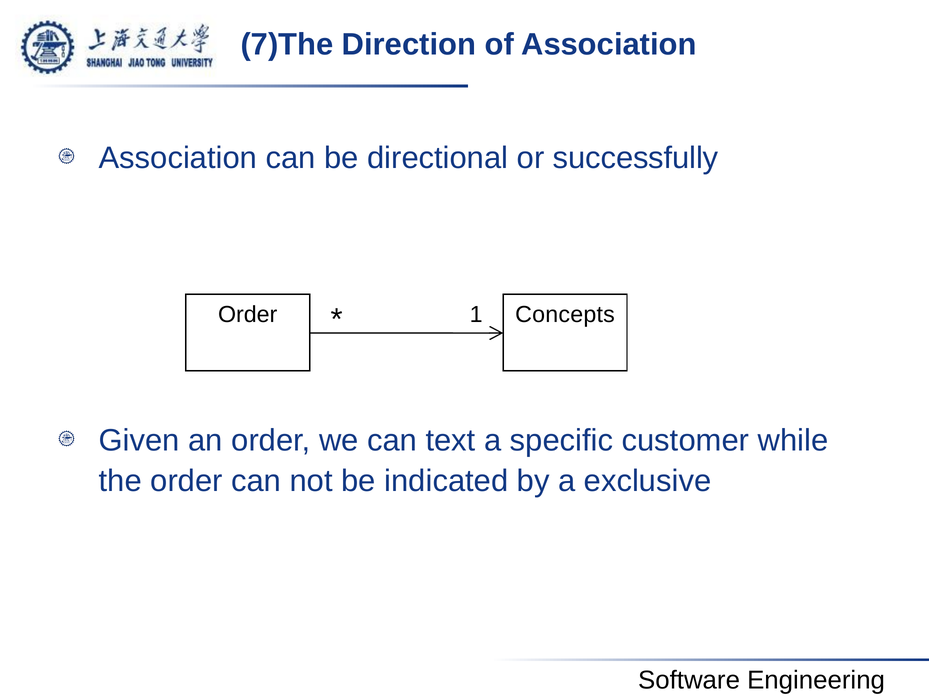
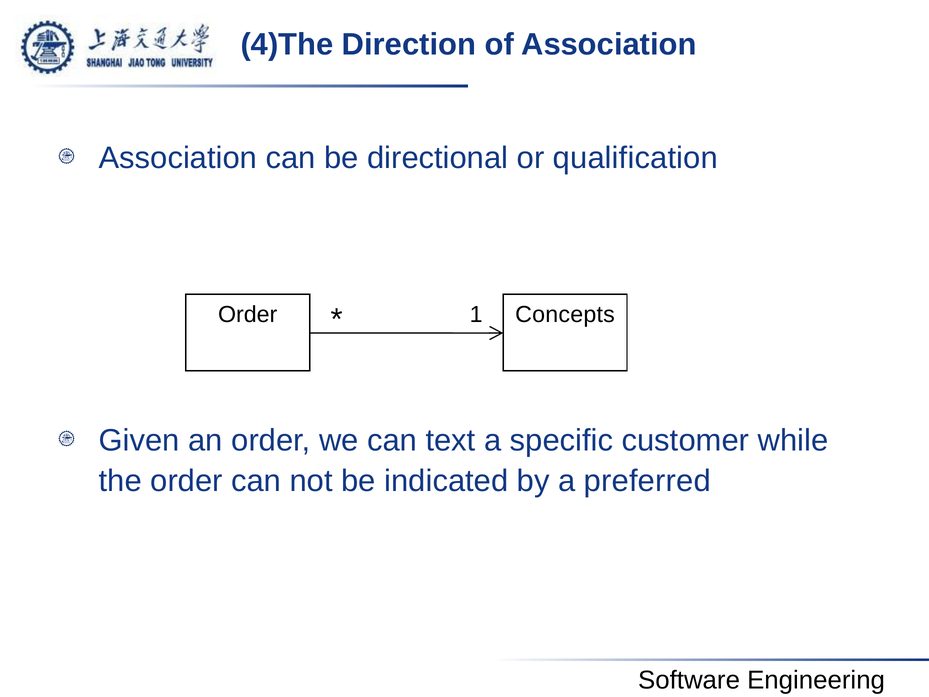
7)The: 7)The -> 4)The (287, 44)
successfully: successfully -> qualification (635, 158)
exclusive: exclusive -> preferred (647, 481)
